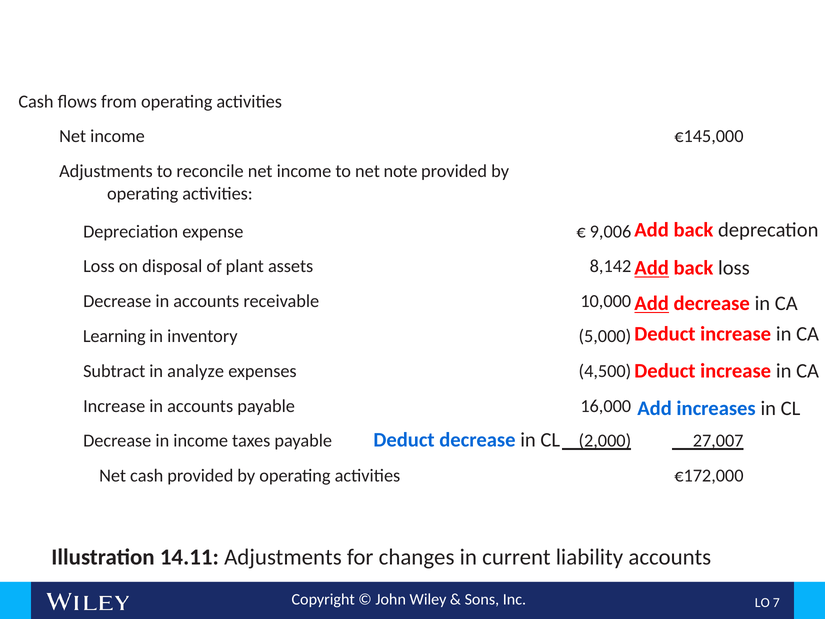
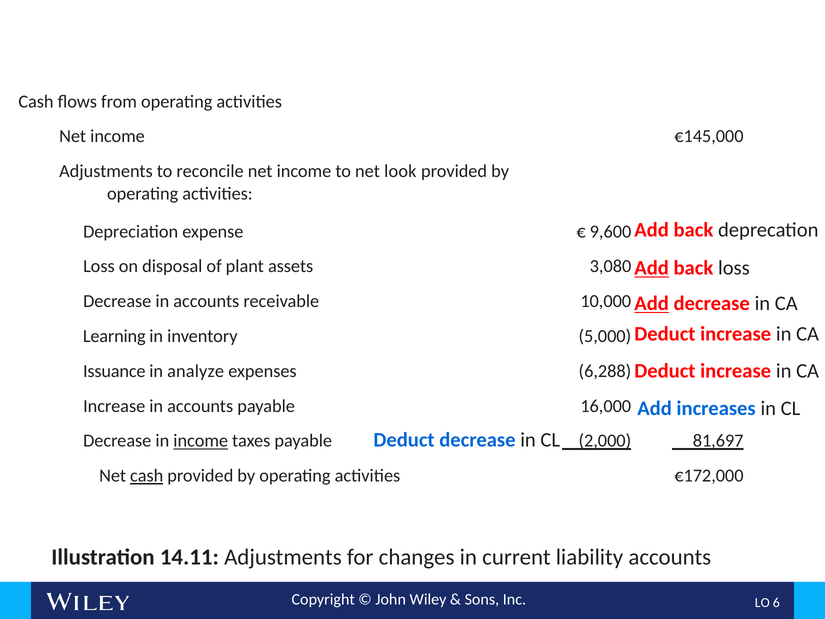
note: note -> look (400, 171)
9,006: 9,006 -> 9,600 (611, 231)
8,142: 8,142 -> 3,080 (611, 266)
Subtract: Subtract -> Issuance (114, 371)
4,500: 4,500 -> 6,288 (605, 371)
income underline: none -> present (201, 441)
27,007: 27,007 -> 81,697 (718, 441)
cash underline: none -> present (147, 476)
7: 7 -> 6 (776, 602)
